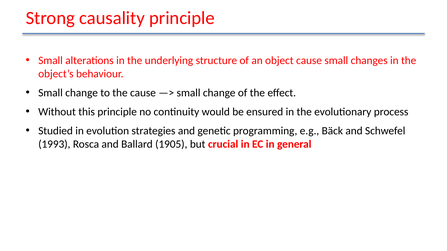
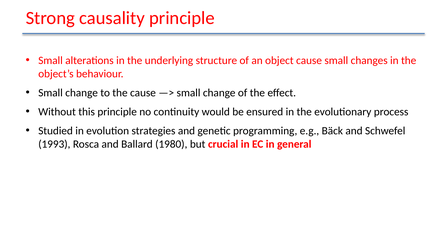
1905: 1905 -> 1980 (171, 144)
